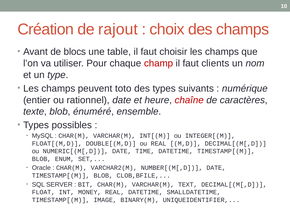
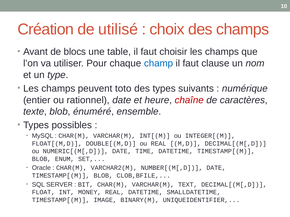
rajout: rajout -> utilisé (118, 29)
champ colour: red -> blue (159, 64)
clients: clients -> clause (215, 64)
